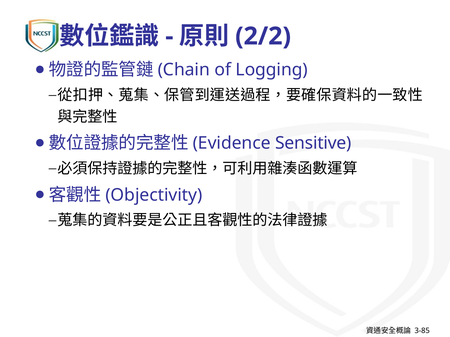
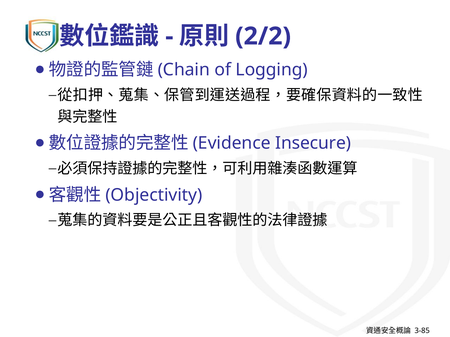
Sensitive: Sensitive -> Insecure (313, 143)
